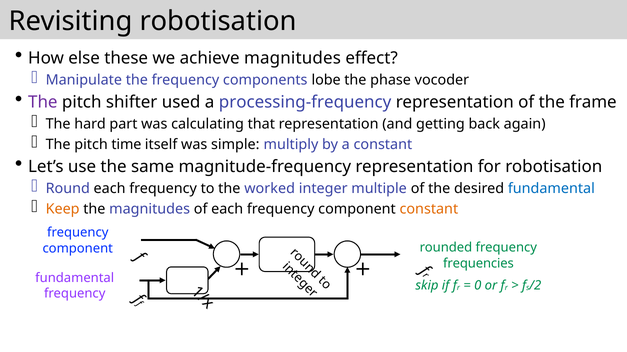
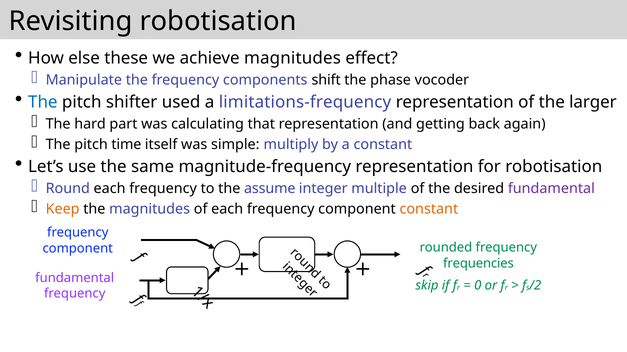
lobe: lobe -> shift (326, 80)
The colour: purple -> blue (43, 103)
processing-frequency: processing-frequency -> limitations-frequency (305, 103)
frame: frame -> larger (593, 103)
worked: worked -> assume (270, 189)
fundamental colour: blue -> purple (551, 189)
